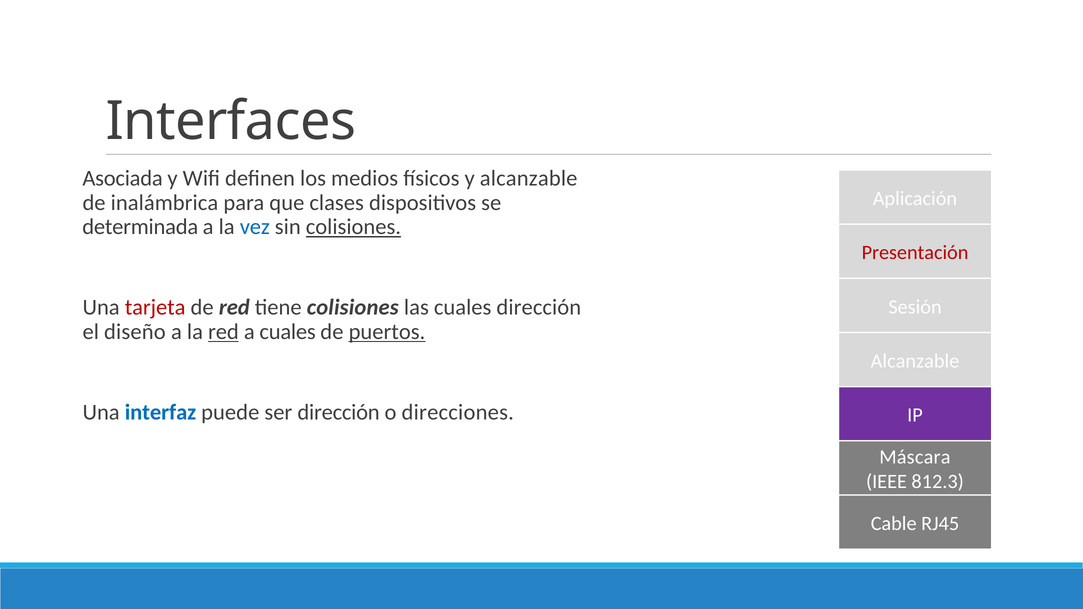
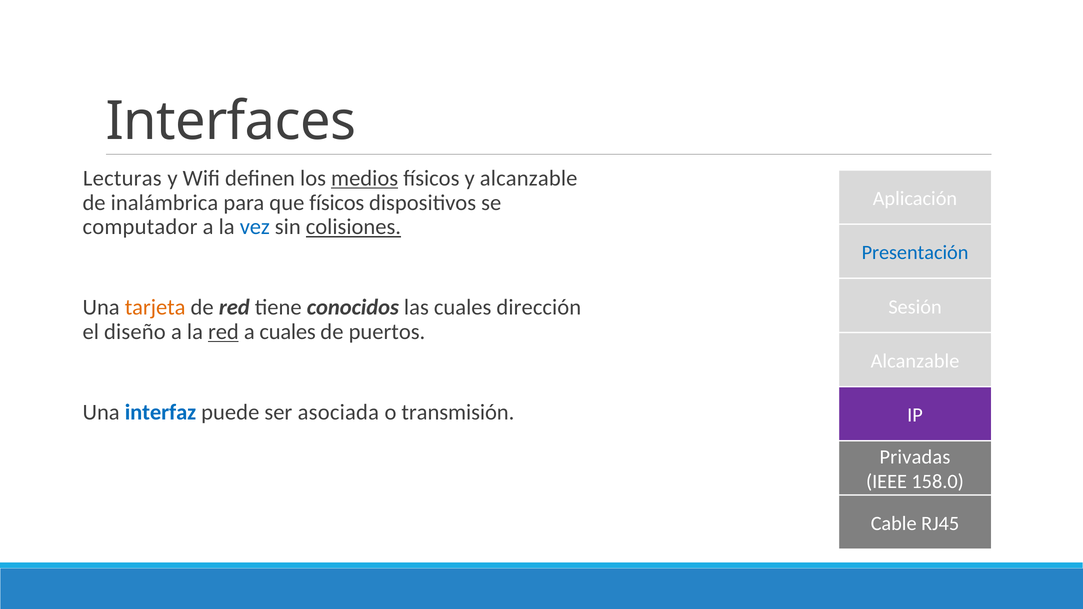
Asociada: Asociada -> Lecturas (122, 178)
medios underline: none -> present (365, 178)
que clases: clases -> físicos (337, 203)
determinada: determinada -> computador (140, 227)
Presentación colour: red -> blue (915, 253)
tarjeta colour: red -> orange (155, 308)
tiene colisiones: colisiones -> conocidos (353, 308)
puertos underline: present -> none (387, 332)
ser dirección: dirección -> asociada (338, 412)
direcciones: direcciones -> transmisión (458, 412)
Máscara: Máscara -> Privadas (915, 457)
812.3: 812.3 -> 158.0 (938, 482)
